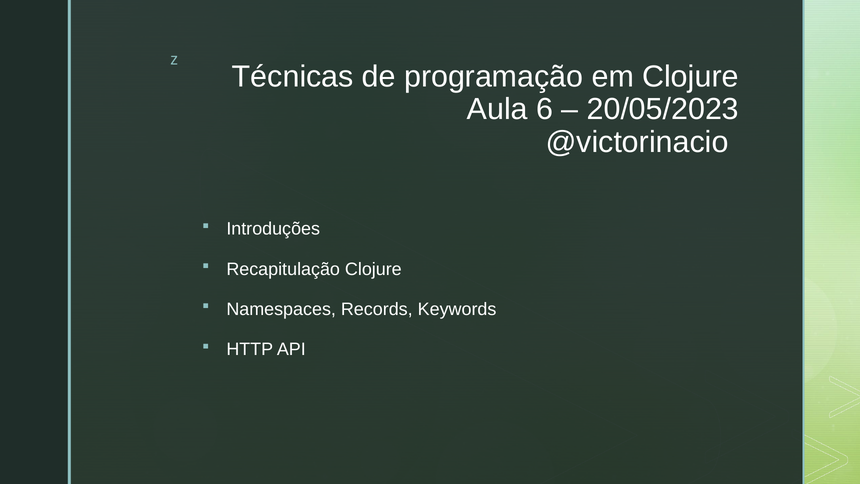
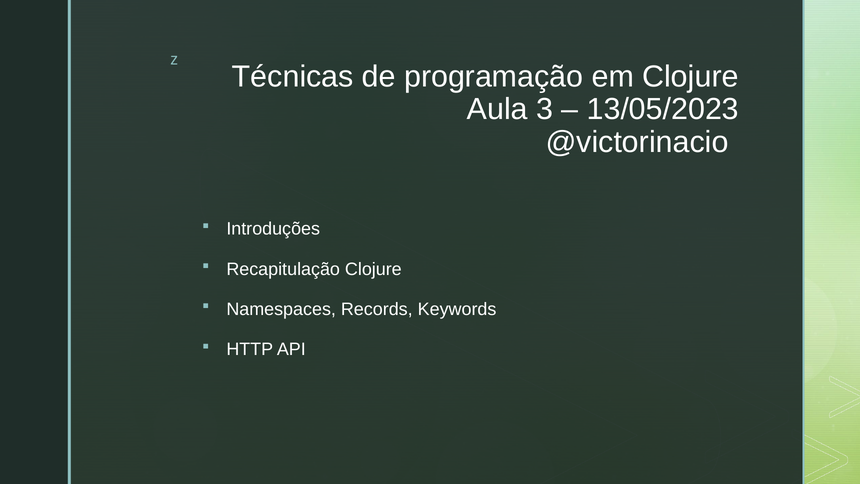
6: 6 -> 3 (545, 109)
20/05/2023: 20/05/2023 -> 13/05/2023 (663, 109)
